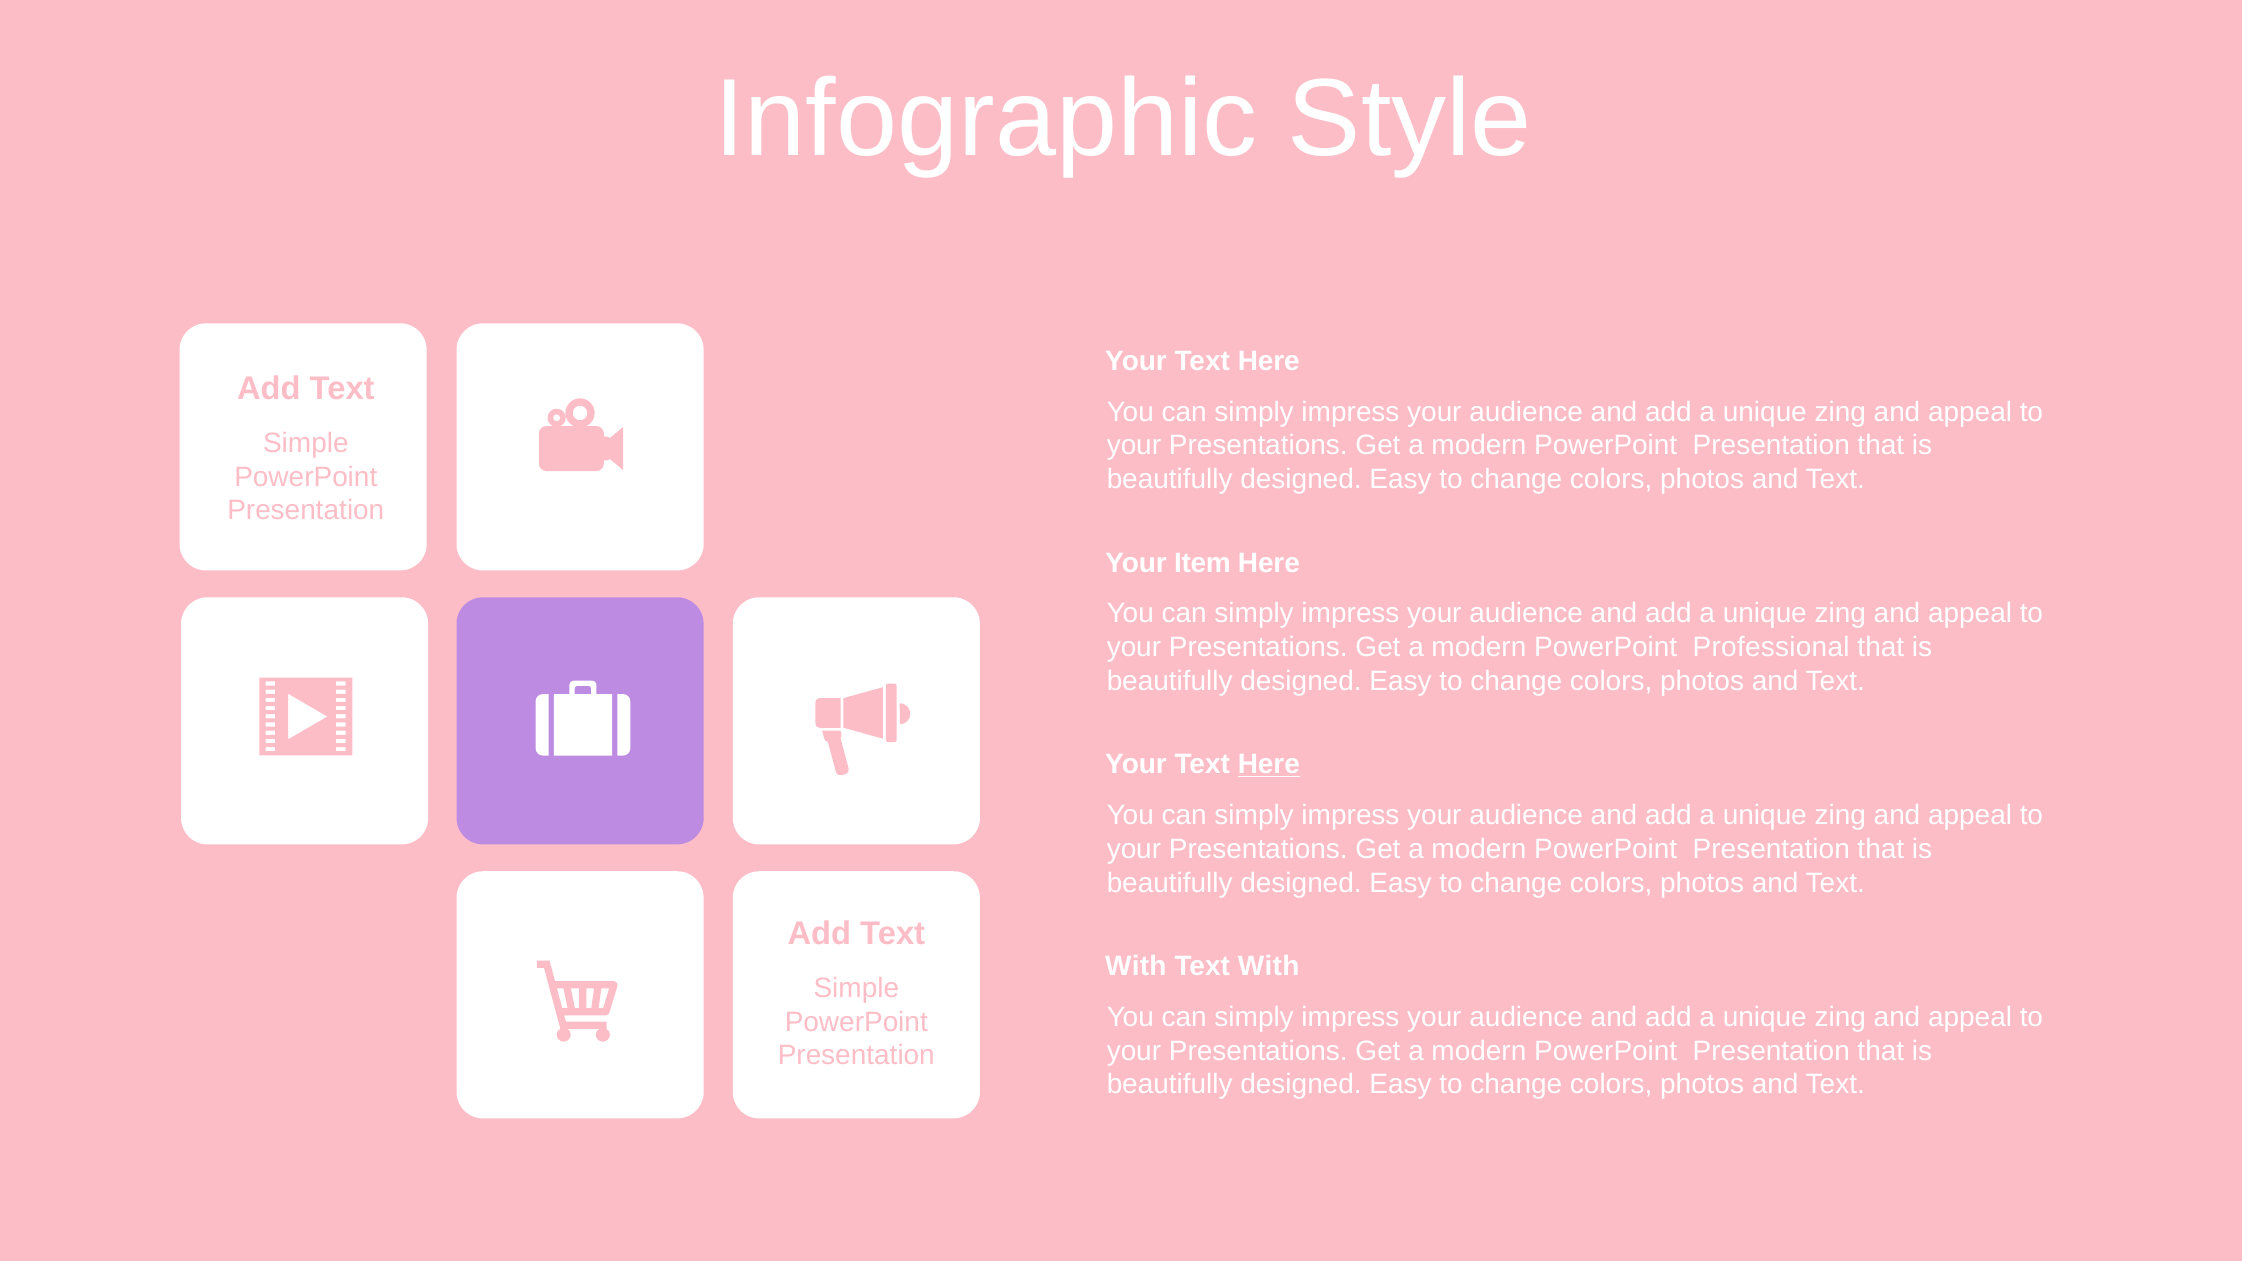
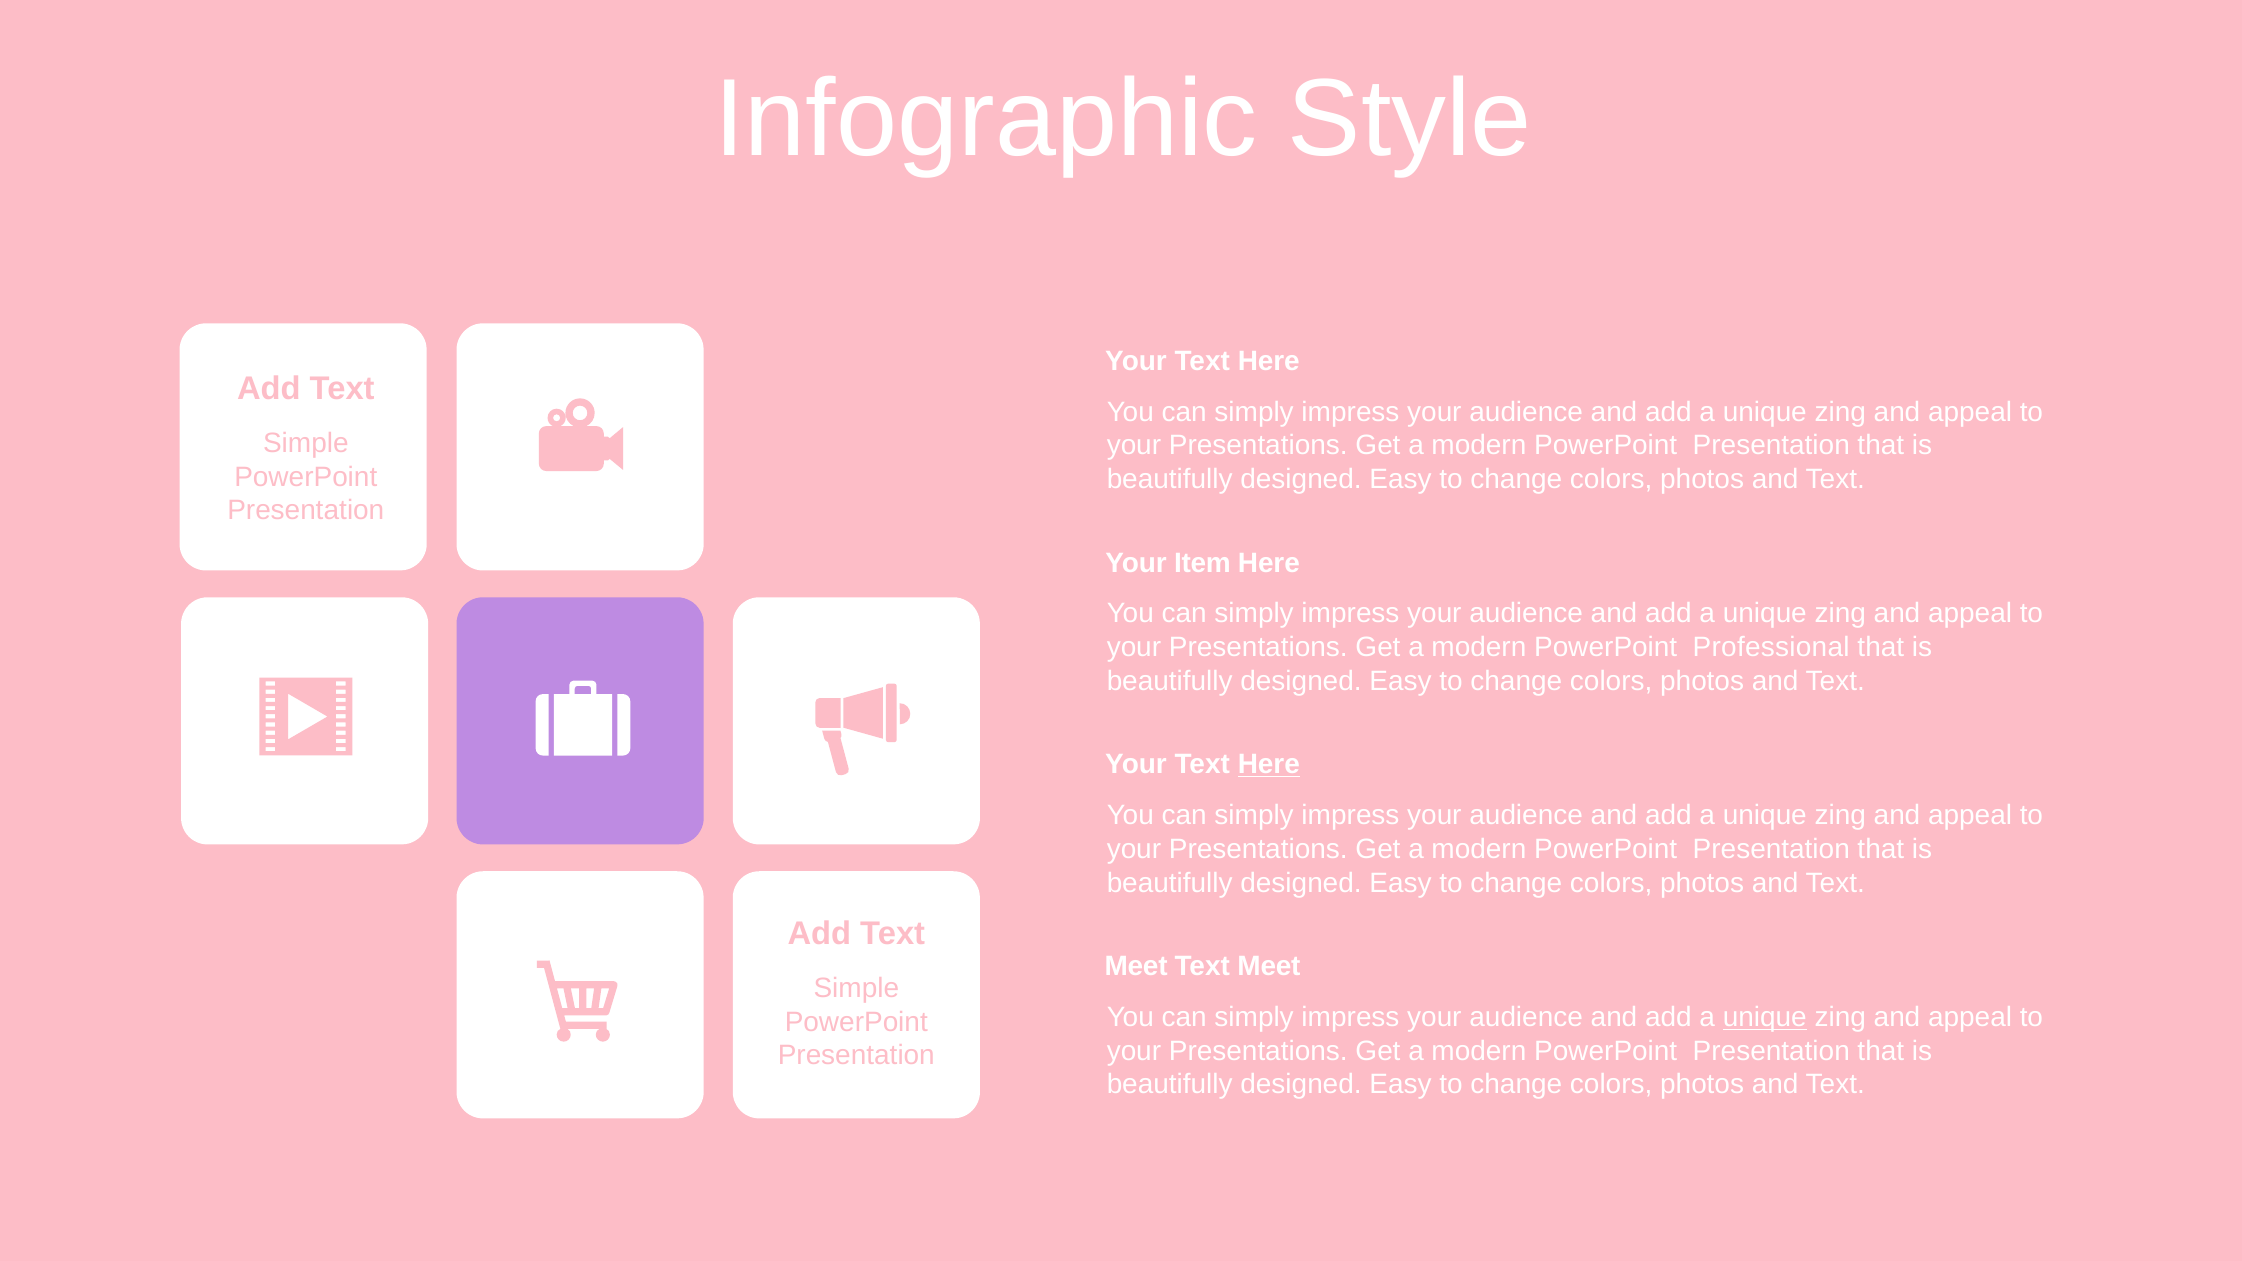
With: With -> Meet (1136, 966)
With: With -> Meet (1269, 966)
unique underline: none -> present (1765, 1017)
